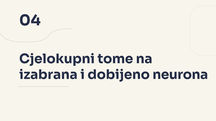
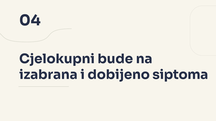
tome: tome -> bude (115, 59)
neurona: neurona -> siptoma (180, 75)
